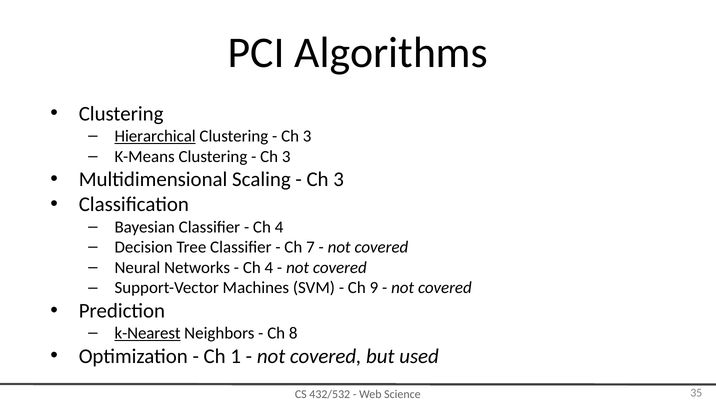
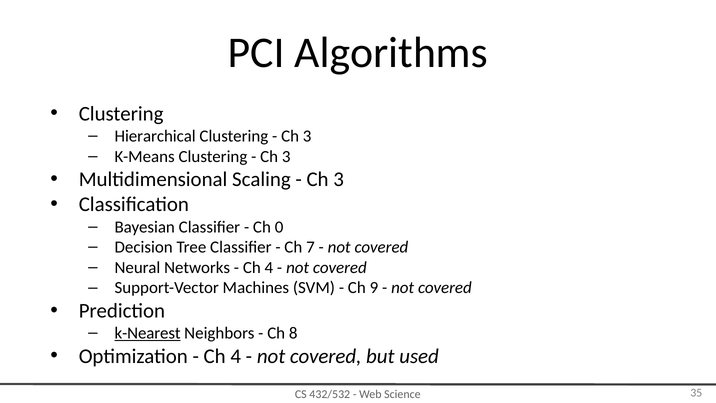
Hierarchical underline: present -> none (155, 136)
4: 4 -> 0 (279, 227)
1: 1 -> 4 (236, 356)
